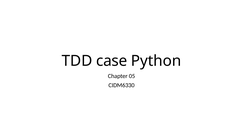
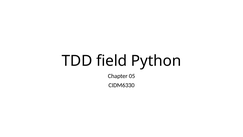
case: case -> field (112, 61)
